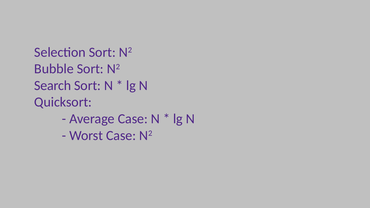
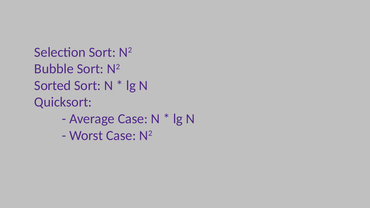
Search: Search -> Sorted (53, 86)
